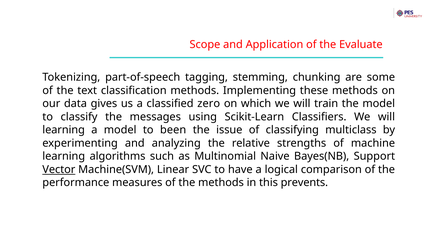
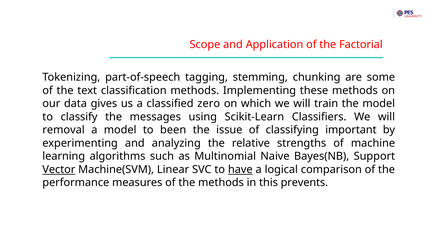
Evaluate: Evaluate -> Factorial (361, 45)
learning: learning -> removal (64, 130)
multiclass: multiclass -> important (351, 130)
have underline: none -> present (240, 169)
